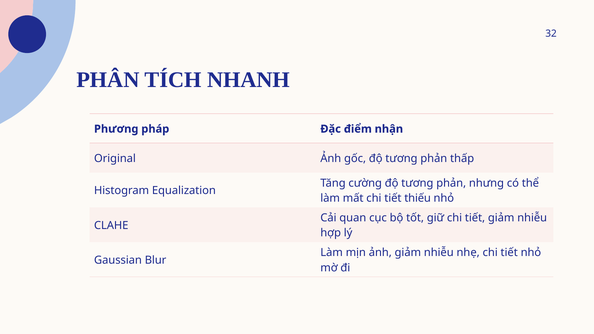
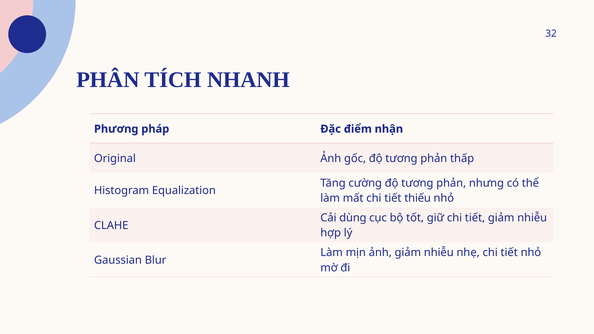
quan: quan -> dùng (353, 218)
